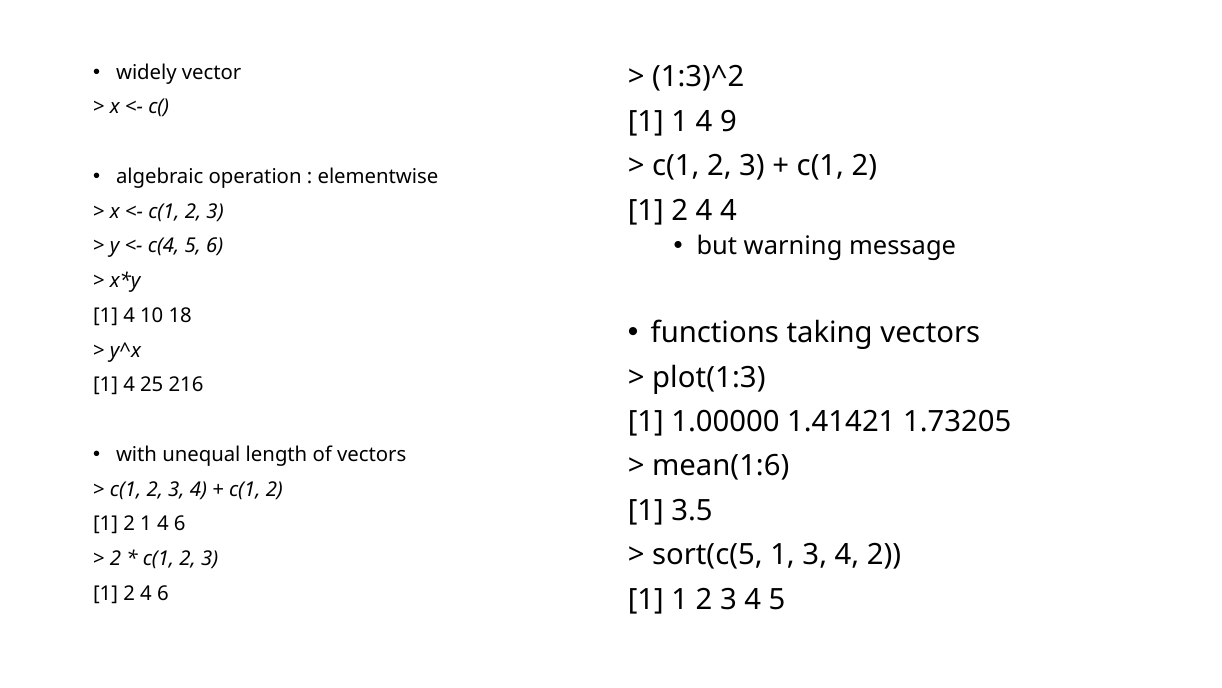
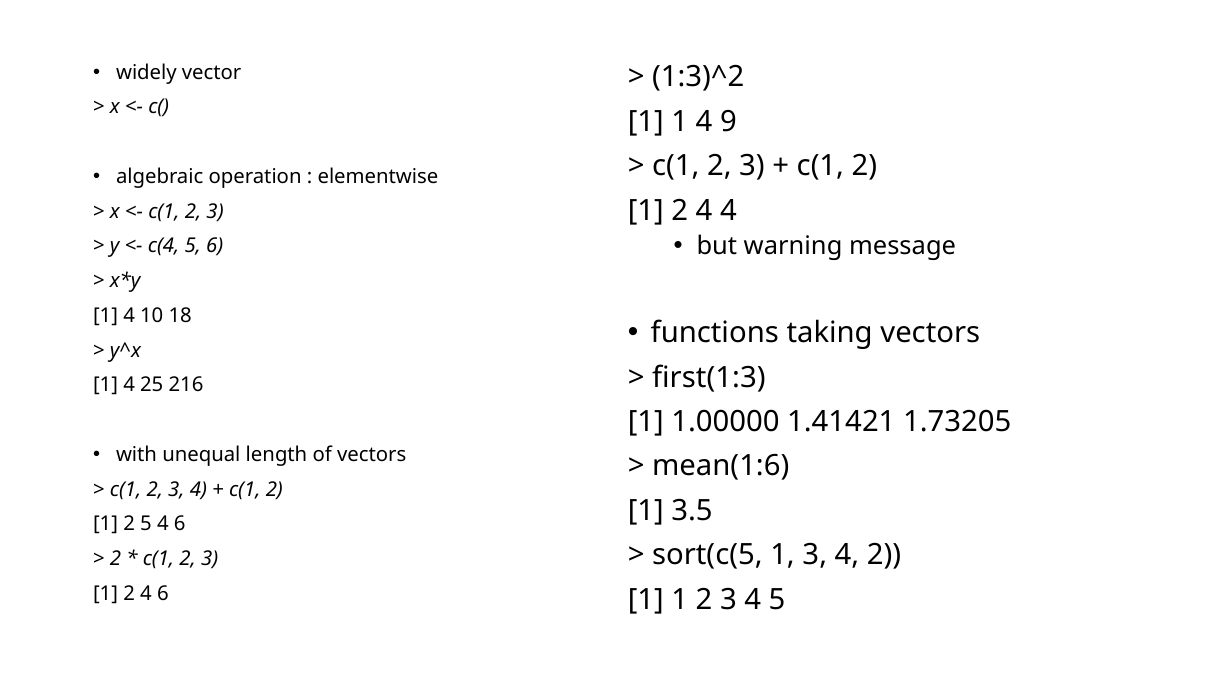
plot(1:3: plot(1:3 -> first(1:3 (709, 377)
1 2 1: 1 -> 5 (146, 524)
